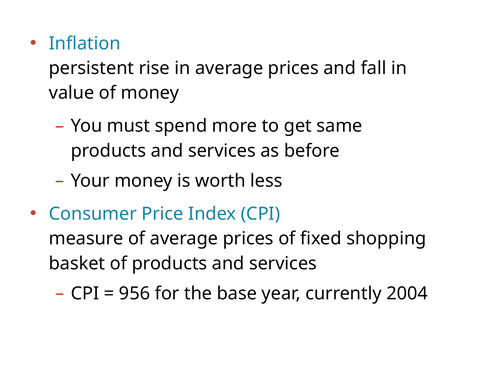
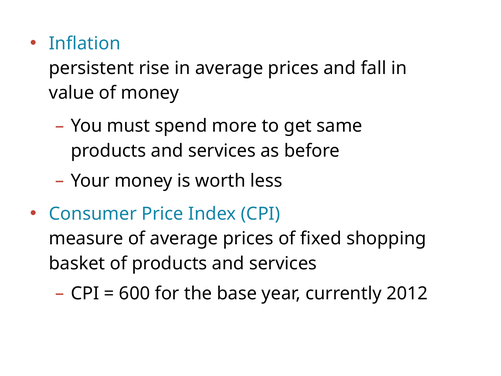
956: 956 -> 600 (135, 293)
2004: 2004 -> 2012 (407, 293)
